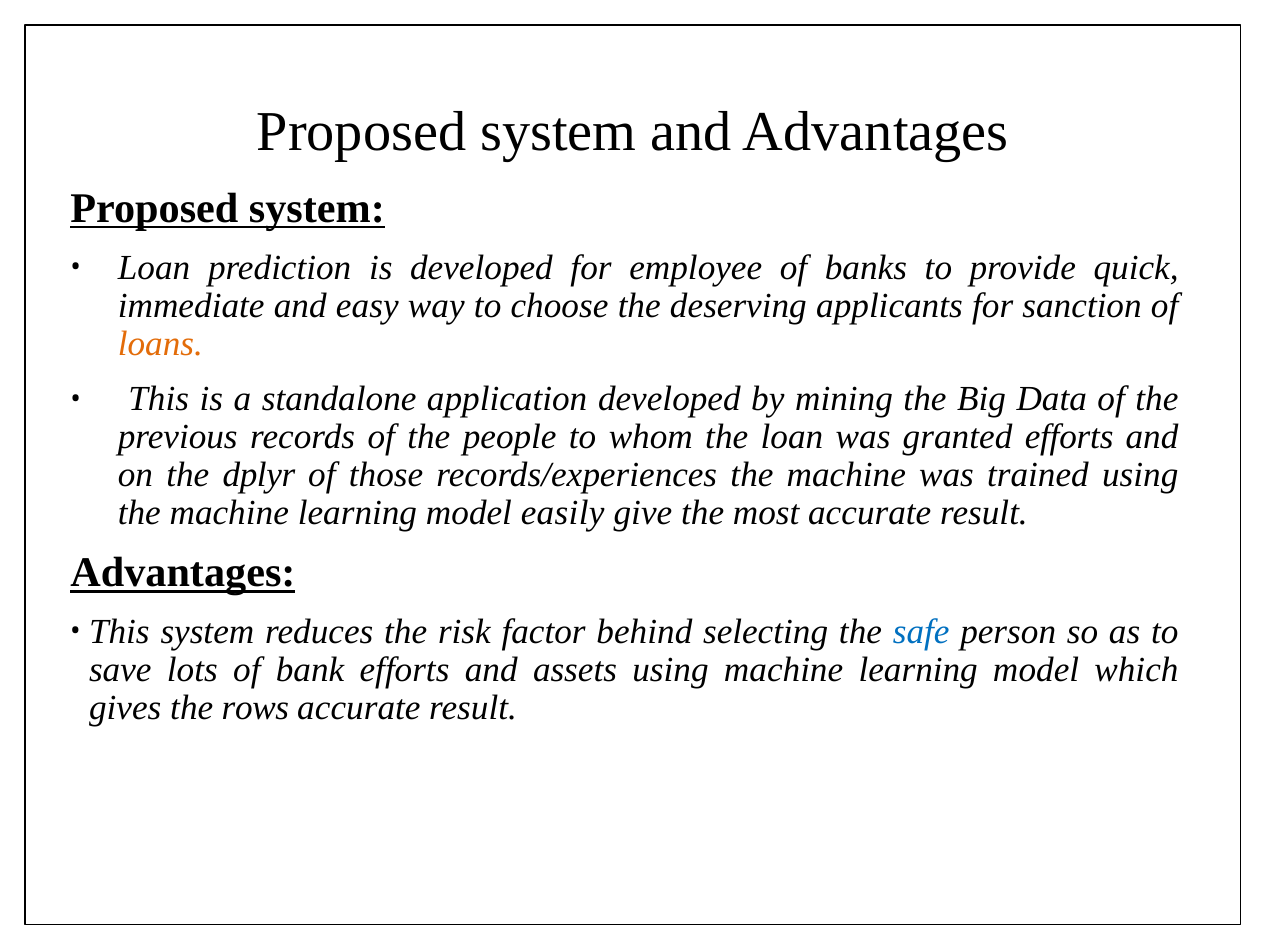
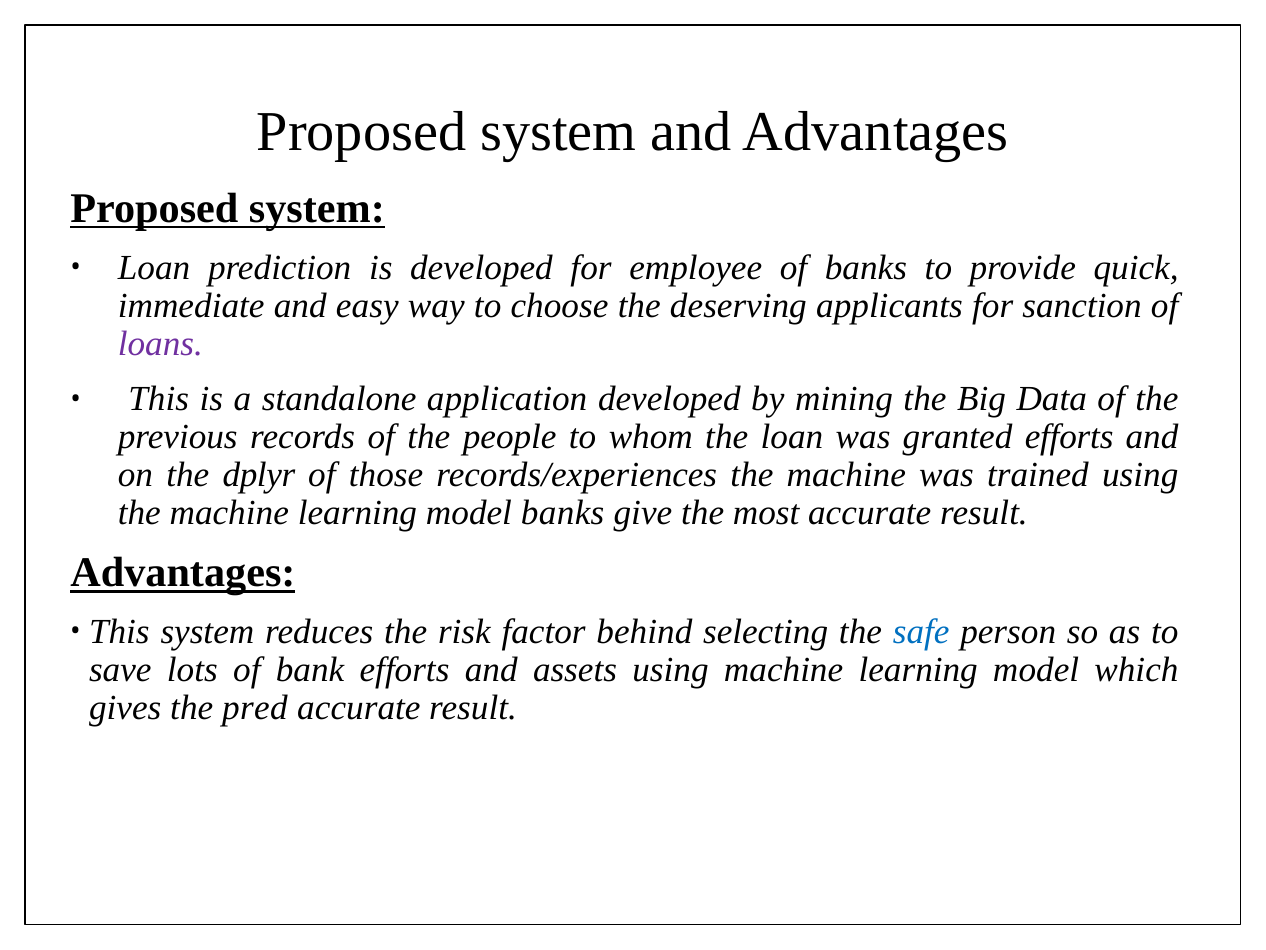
loans colour: orange -> purple (160, 344)
model easily: easily -> banks (563, 513)
rows: rows -> pred (255, 708)
